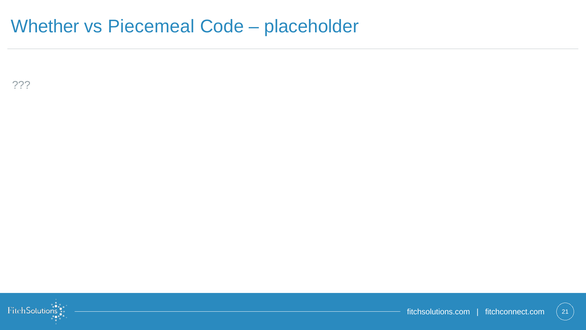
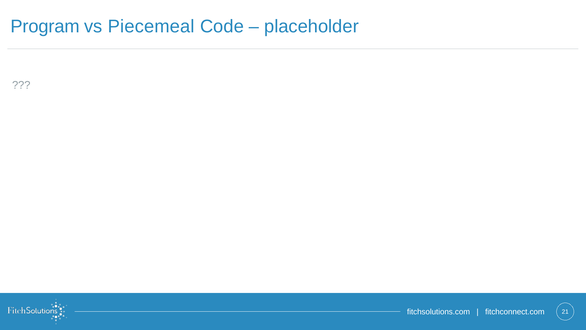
Whether: Whether -> Program (45, 27)
